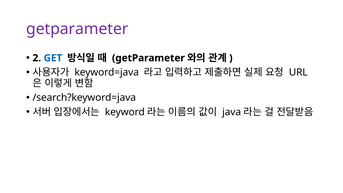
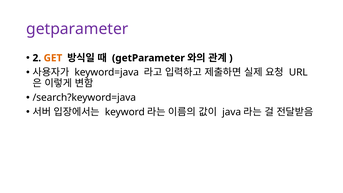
GET colour: blue -> orange (53, 58)
